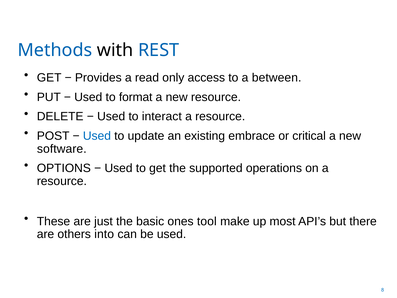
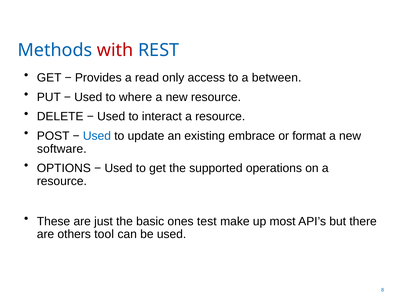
with colour: black -> red (115, 50)
format: format -> where (136, 97)
critical: critical -> format (309, 136)
tool: tool -> test (207, 221)
into: into -> tool (104, 234)
